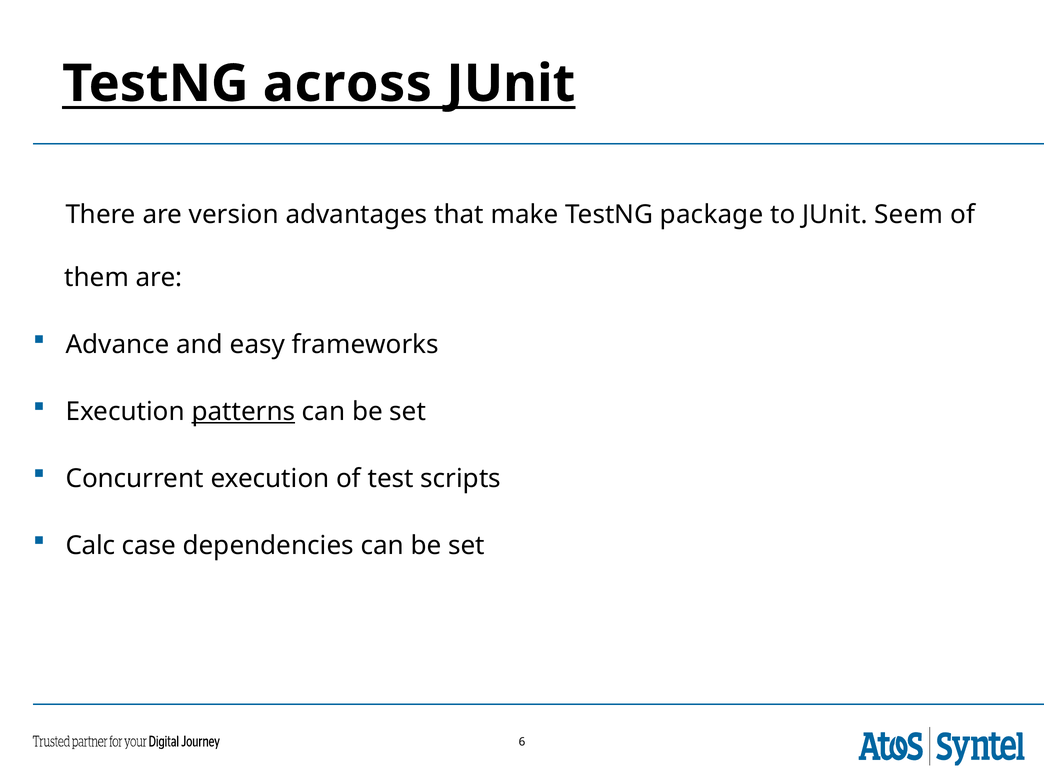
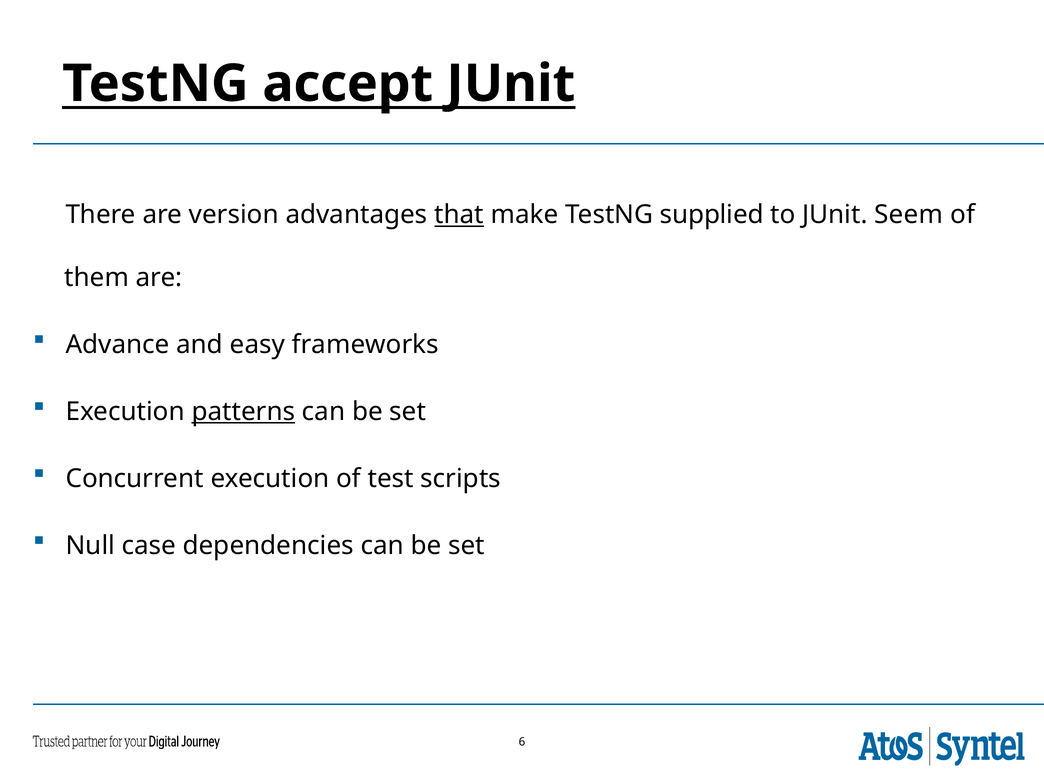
across: across -> accept (348, 84)
that underline: none -> present (459, 215)
package: package -> supplied (712, 215)
Calc: Calc -> Null (90, 545)
